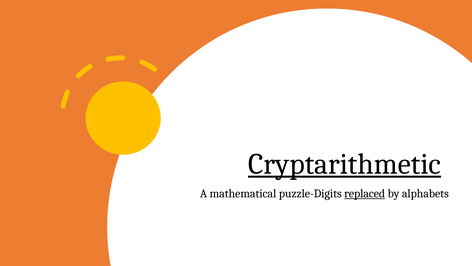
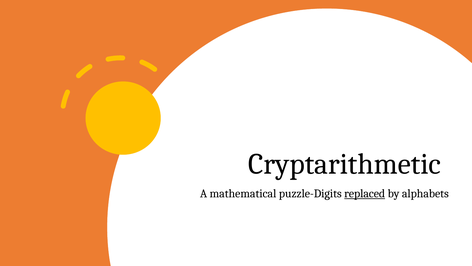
Cryptarithmetic underline: present -> none (345, 164)
